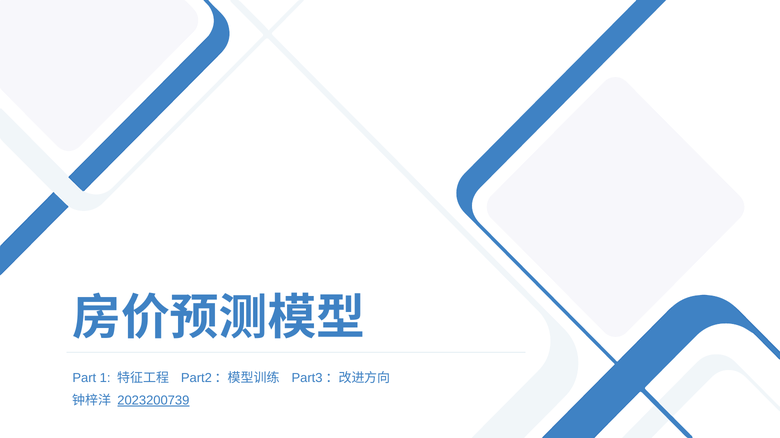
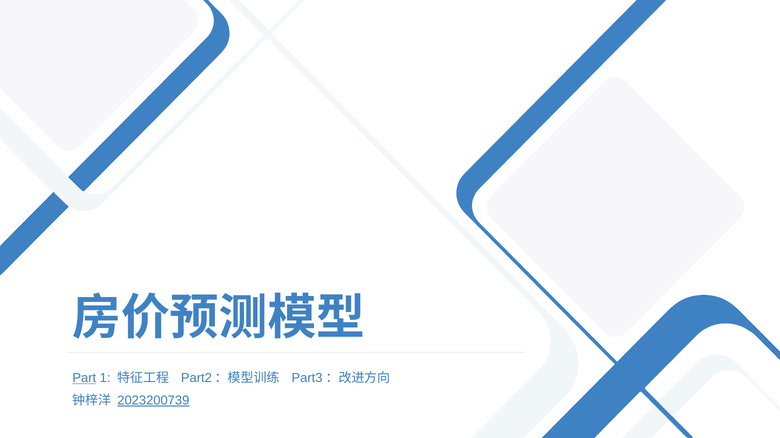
Part underline: none -> present (84, 379)
